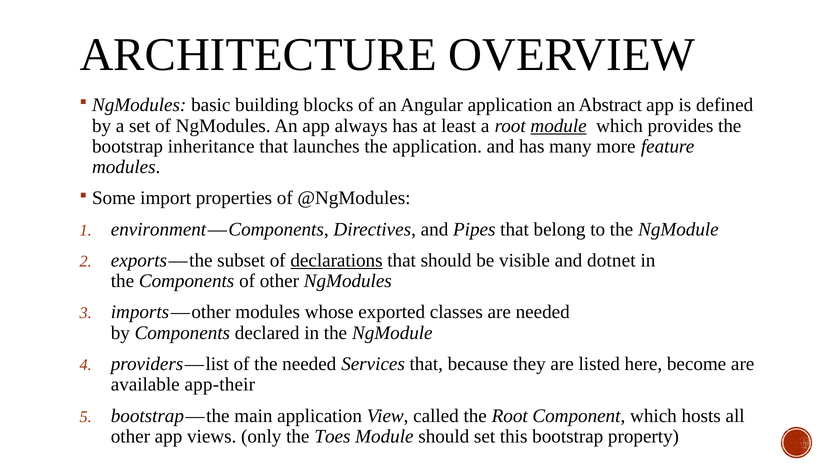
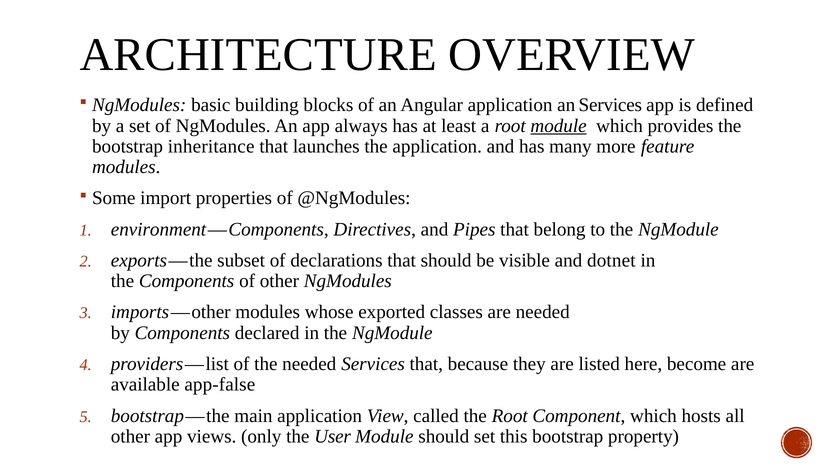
an Abstract: Abstract -> Services (610, 105)
declarations underline: present -> none (336, 260)
app-their: app-their -> app-false (220, 384)
Toes: Toes -> User (333, 436)
